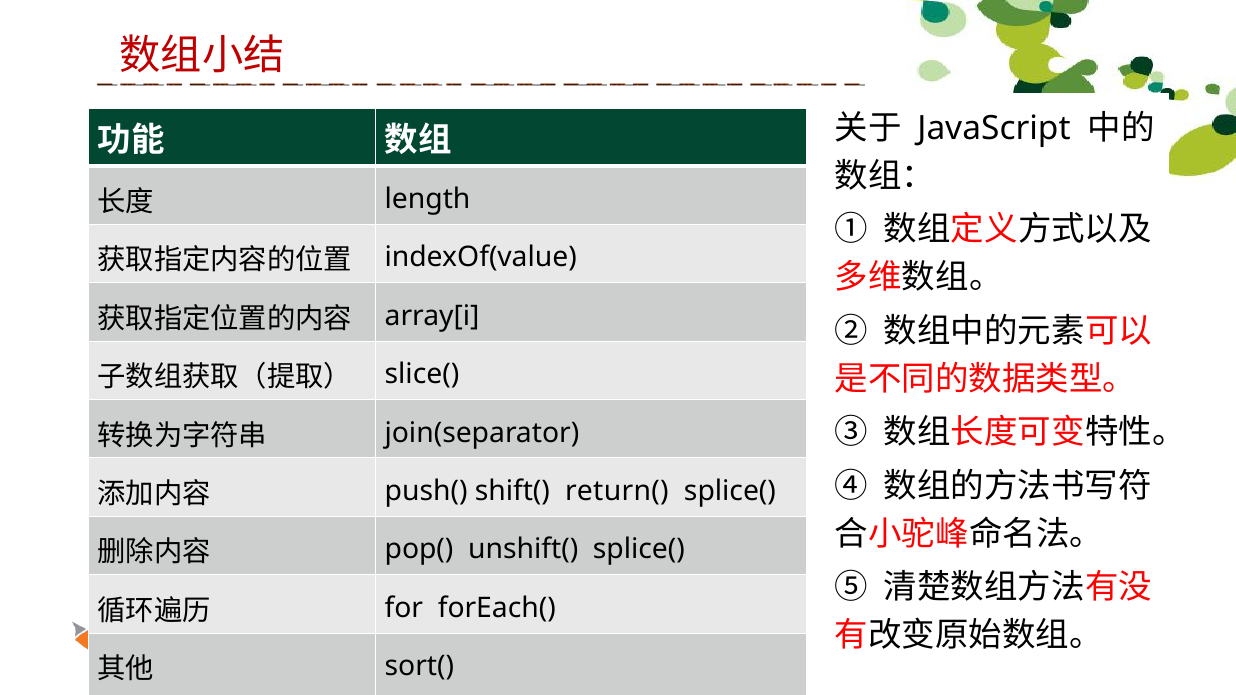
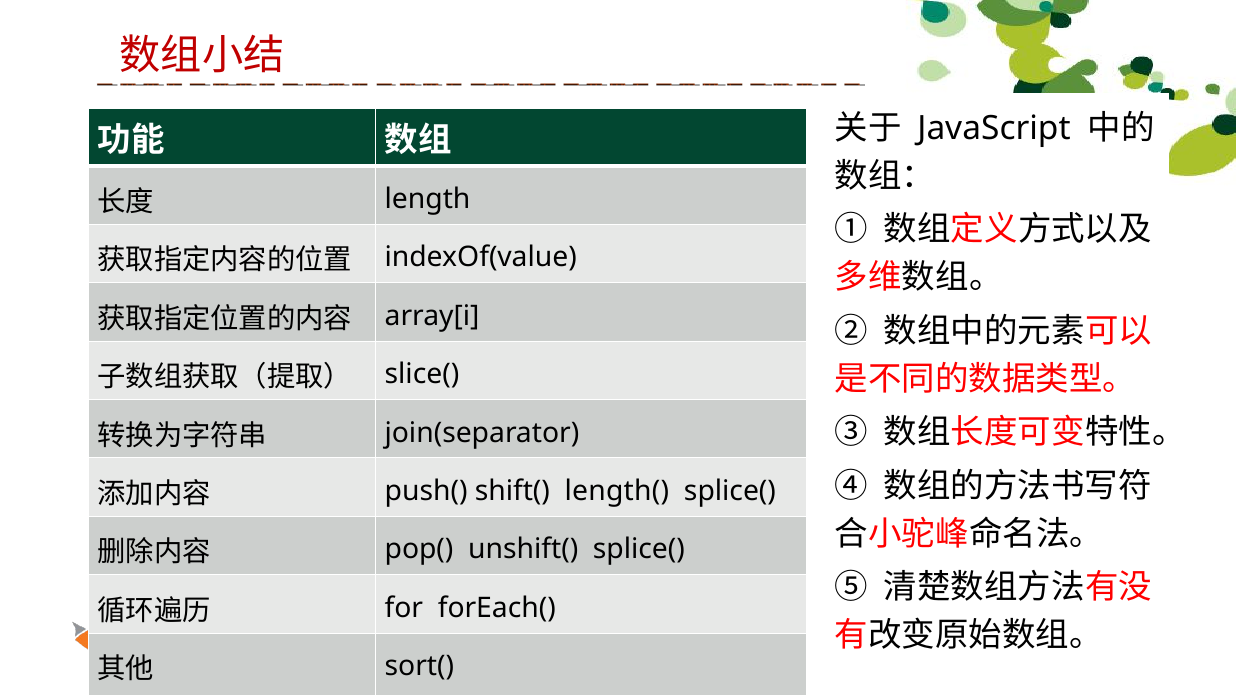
return(: return( -> length( (617, 491)
